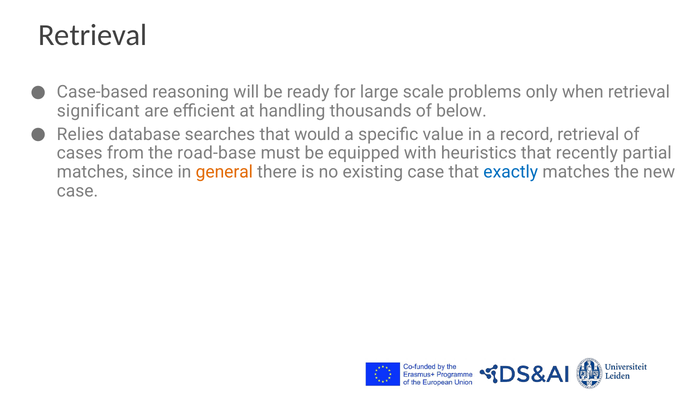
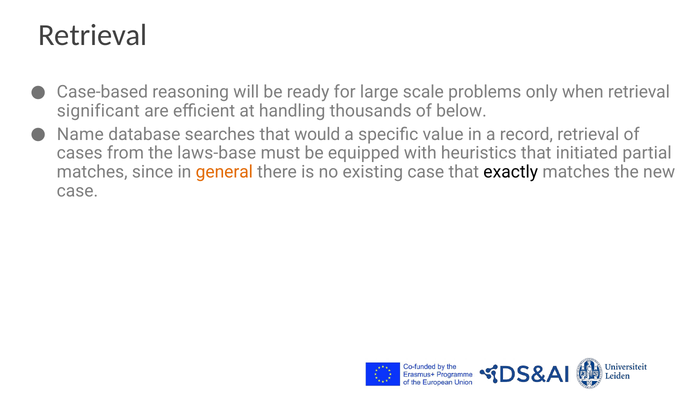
Relies: Relies -> Name (80, 134)
road-base: road-base -> laws-base (217, 153)
recently: recently -> initiated (587, 153)
exactly colour: blue -> black (511, 172)
